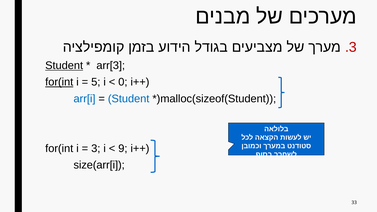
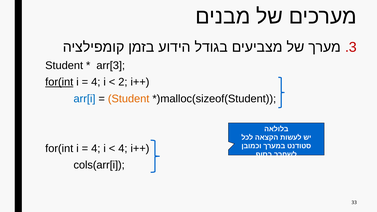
Student underline: present -> none (64, 66)
5: 5 -> 4 (96, 82)
0: 0 -> 2 (123, 82)
Student colour: blue -> orange (129, 99)
3: 3 -> 4 (96, 149)
9: 9 -> 4 (123, 149)
size(arr[i: size(arr[i -> cols(arr[i (99, 165)
